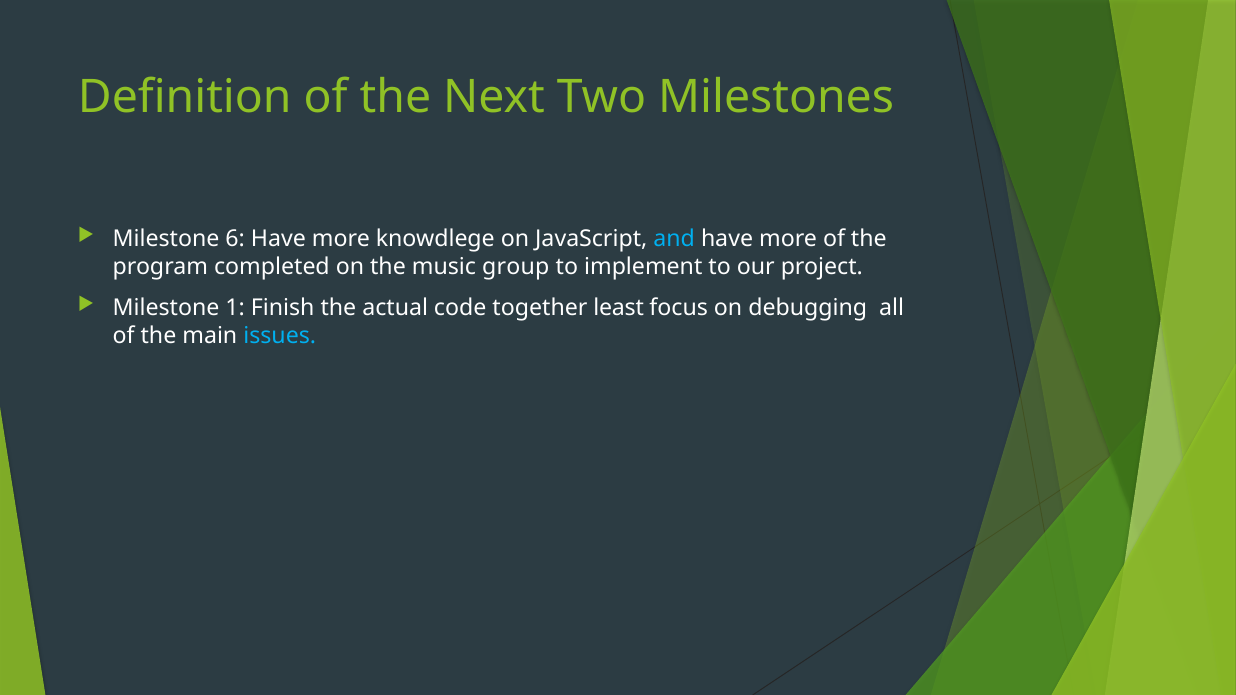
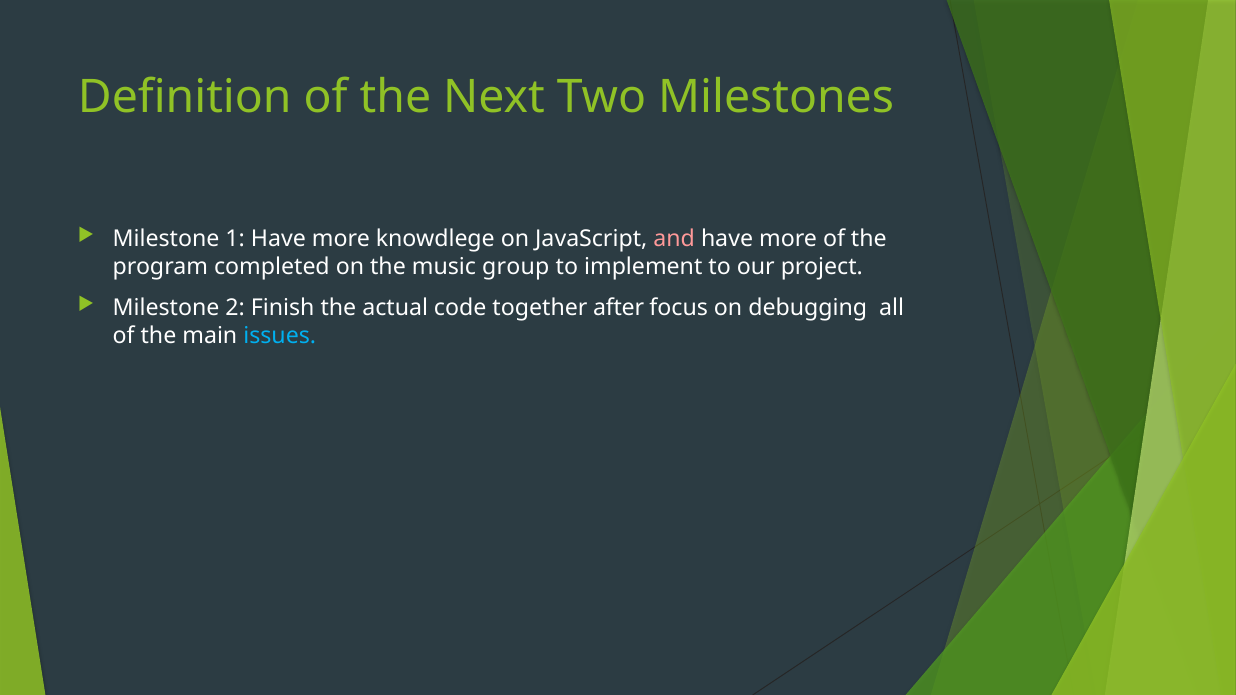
6: 6 -> 1 (235, 239)
and colour: light blue -> pink (674, 239)
1: 1 -> 2 (235, 308)
least: least -> after (619, 308)
